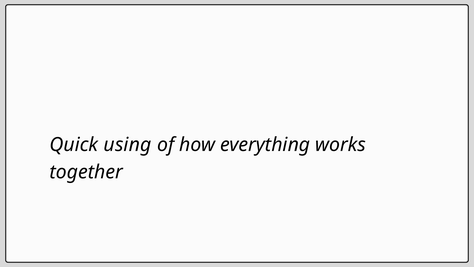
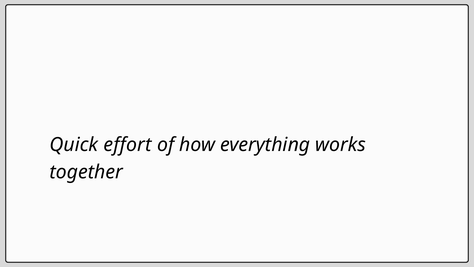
using: using -> effort (128, 144)
